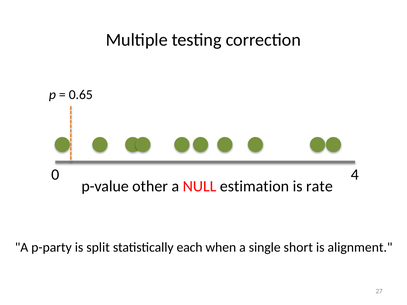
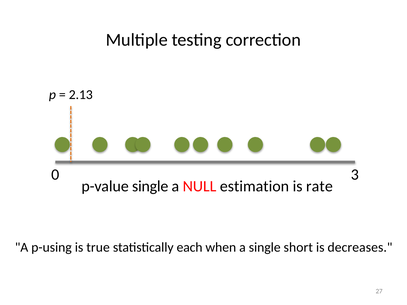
0.65: 0.65 -> 2.13 (81, 95)
4: 4 -> 3 (355, 175)
p-value other: other -> single (150, 186)
p-party: p-party -> p-using (52, 248)
split: split -> true (98, 248)
alignment: alignment -> decreases (360, 248)
